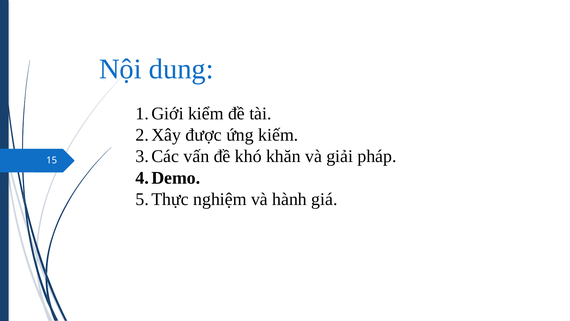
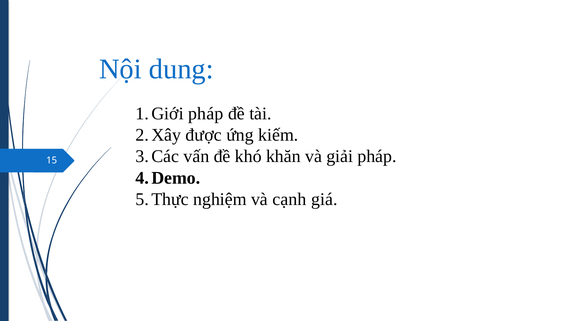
kiểm: kiểm -> pháp (206, 113)
hành: hành -> cạnh (289, 199)
